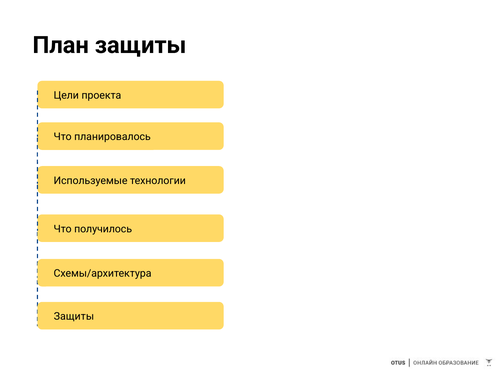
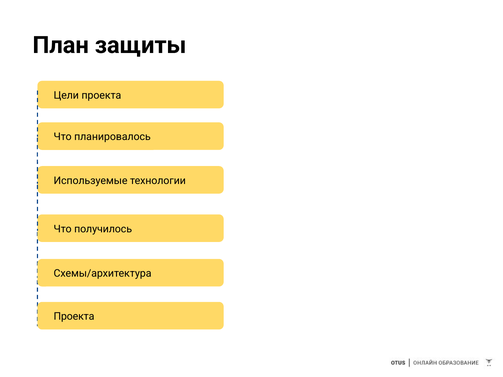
Защиты: Защиты -> Проекта (74, 317)
